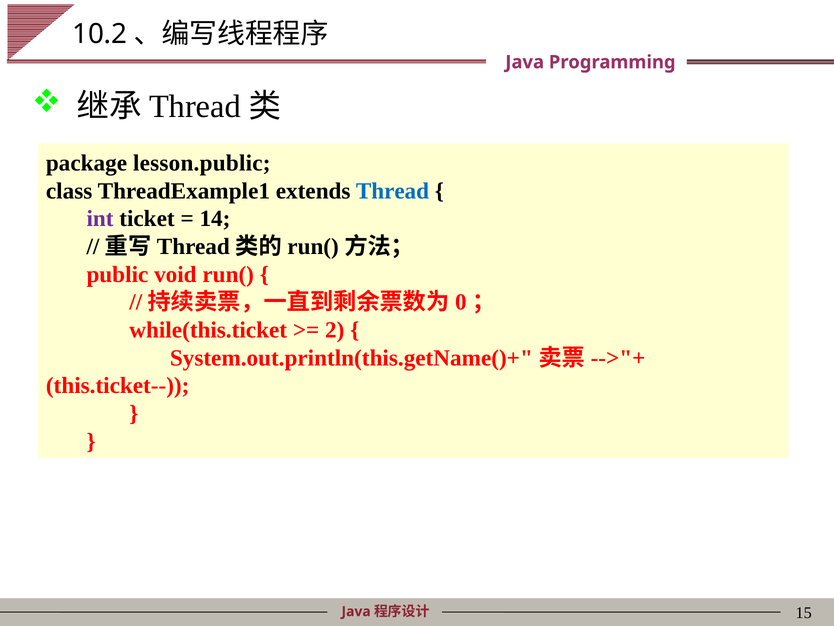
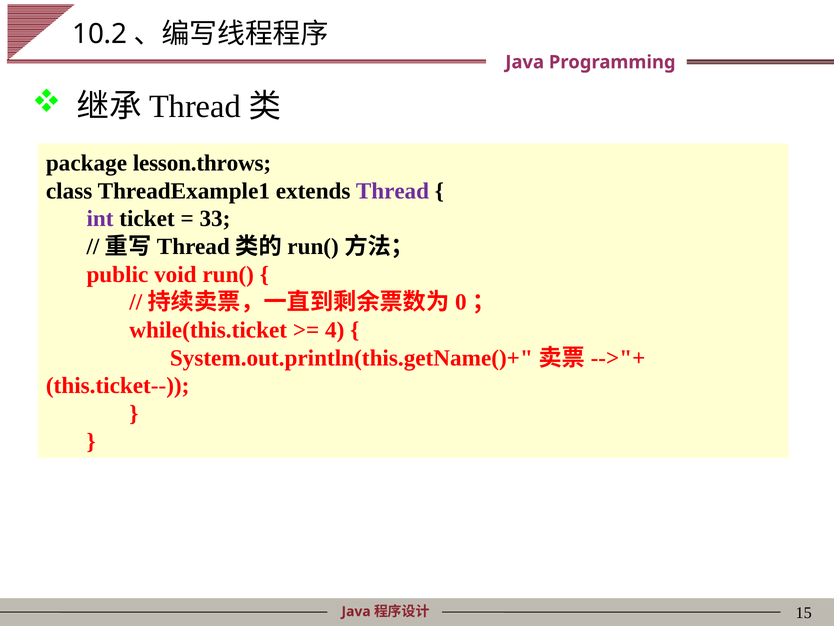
lesson.public: lesson.public -> lesson.throws (202, 163)
Thread colour: blue -> purple (392, 191)
14: 14 -> 33 (215, 219)
2: 2 -> 4 (335, 330)
